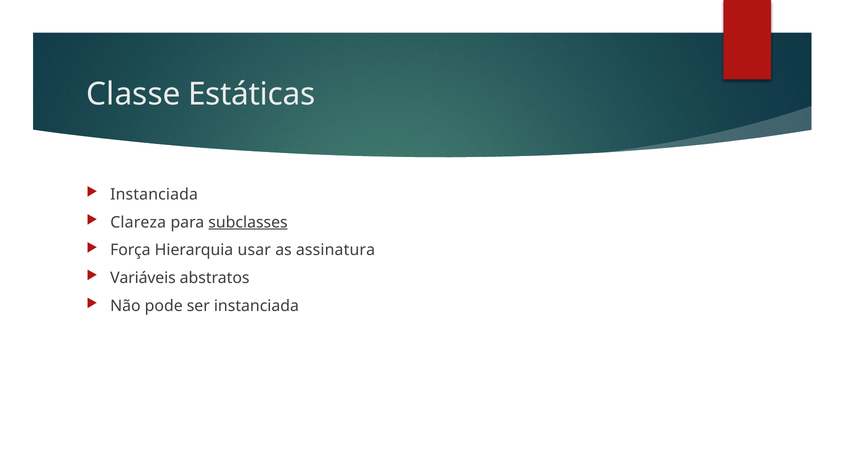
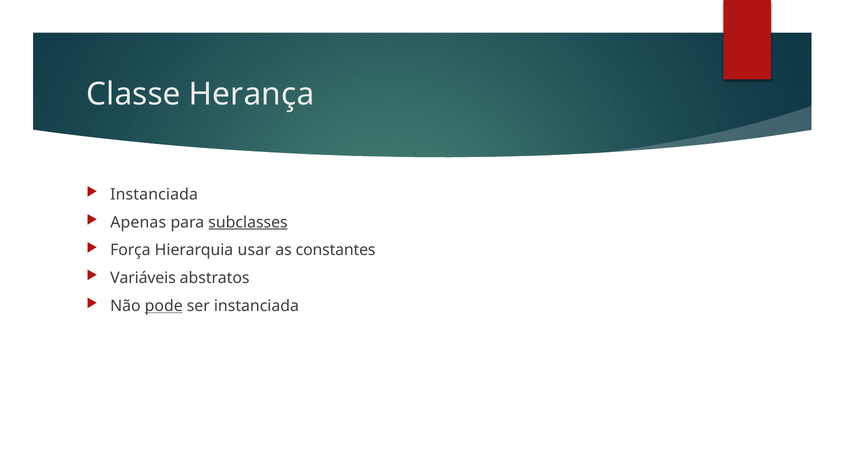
Estáticas: Estáticas -> Herança (252, 94)
Clareza: Clareza -> Apenas (138, 222)
assinatura: assinatura -> constantes (336, 250)
pode underline: none -> present (164, 306)
